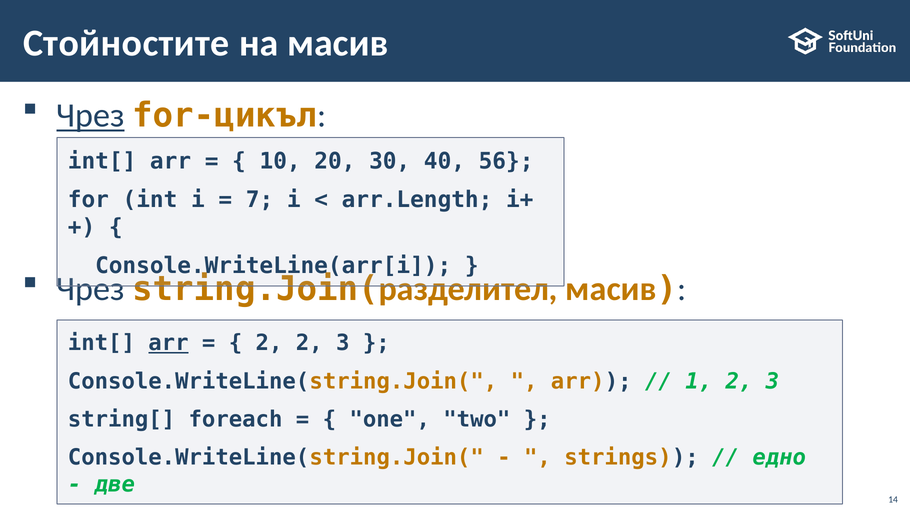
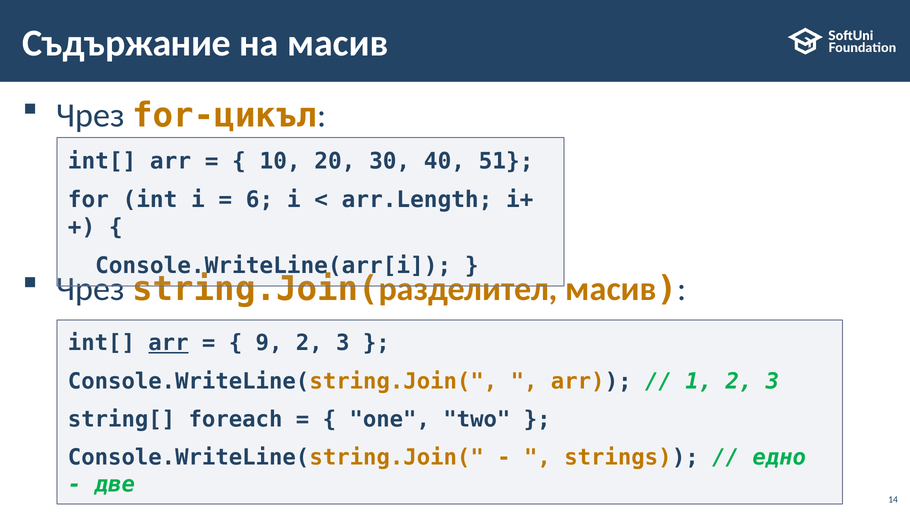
Стойностите: Стойностите -> Съдържание (127, 43)
Чрез underline: present -> none (90, 116)
56: 56 -> 51 (506, 161)
7: 7 -> 6 (260, 200)
2: 2 -> 9 (269, 343)
